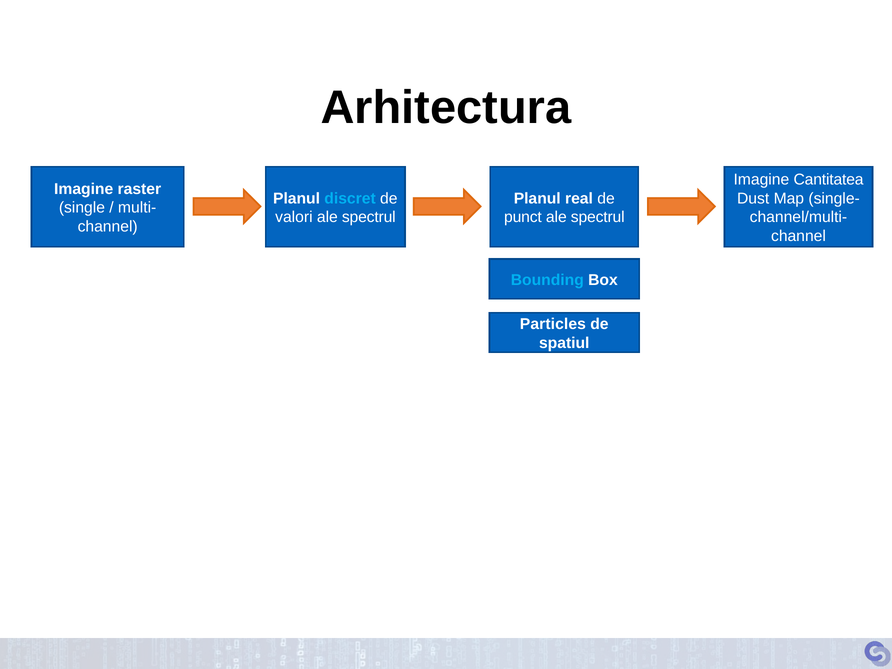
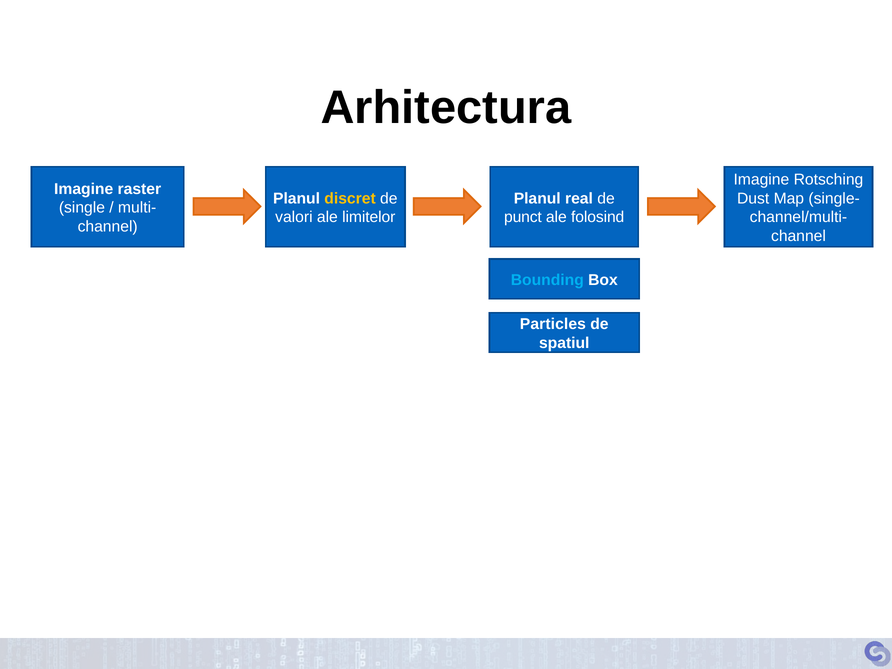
Cantitatea: Cantitatea -> Rotsching (828, 180)
discret colour: light blue -> yellow (350, 198)
valori ale spectrul: spectrul -> limitelor (369, 217)
spectrul: spectrul -> folosind (598, 217)
